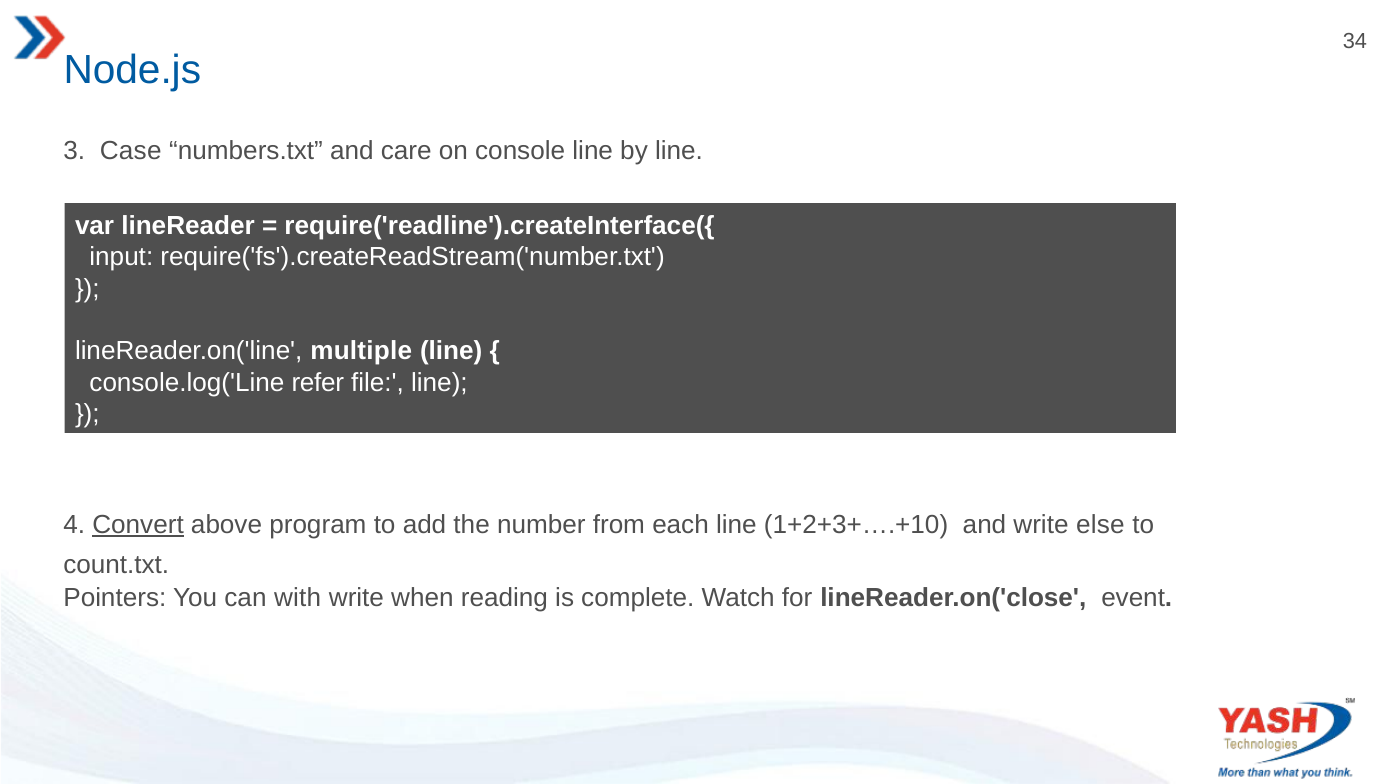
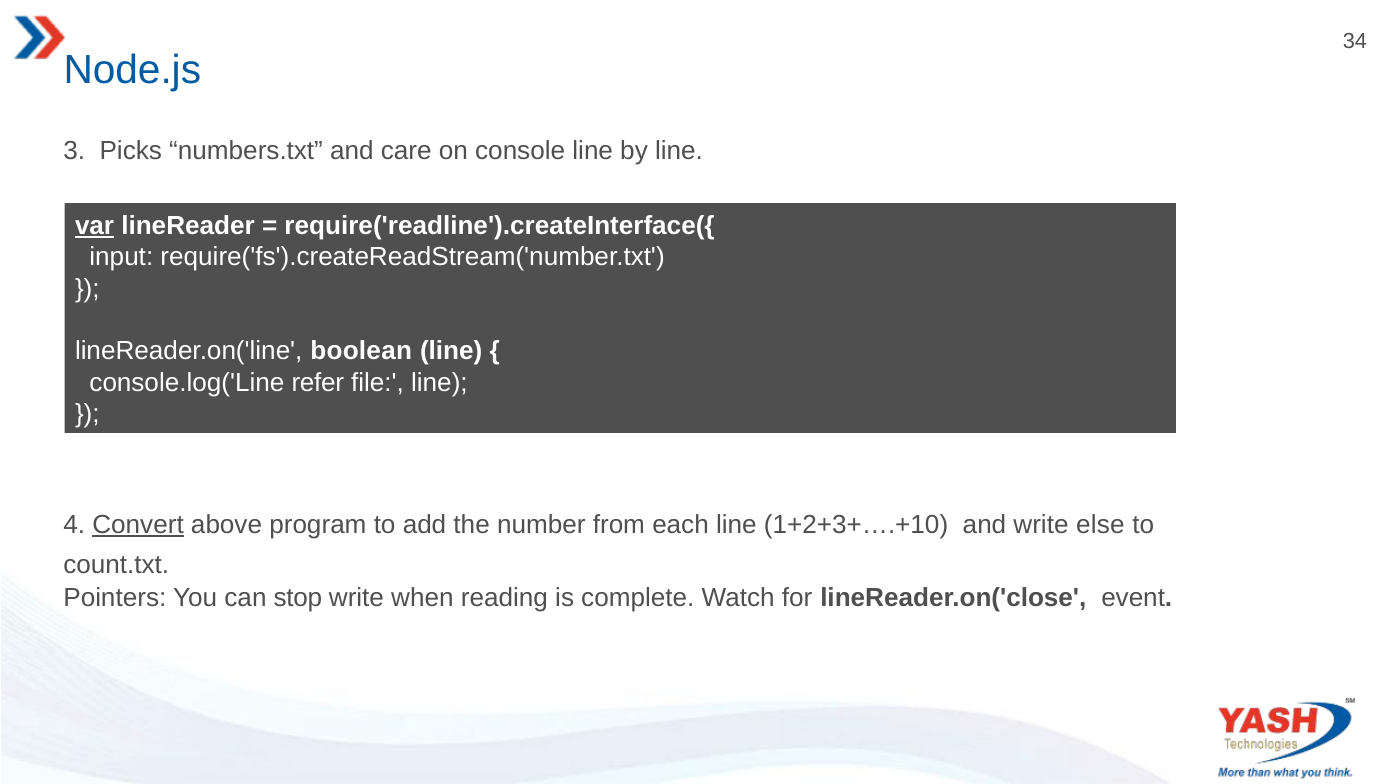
Case: Case -> Picks (131, 151)
var underline: none -> present (95, 226)
multiple: multiple -> boolean (361, 351)
with: with -> stop (298, 598)
